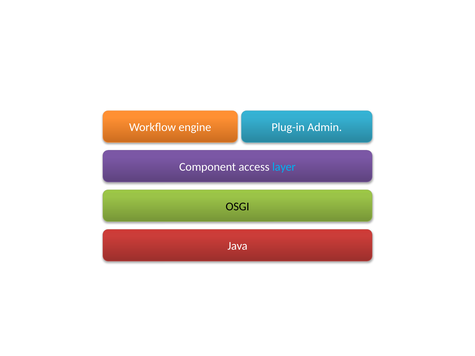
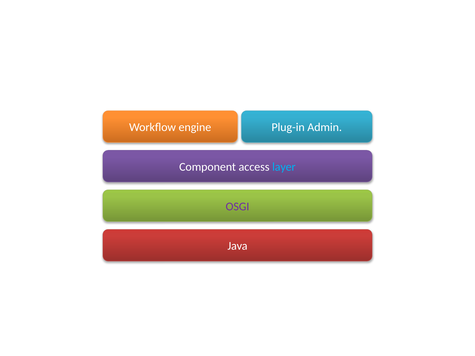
OSGI colour: black -> purple (237, 207)
